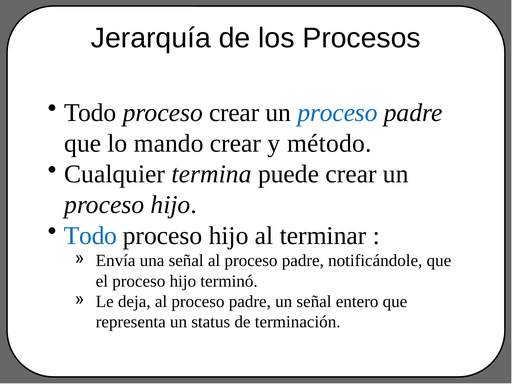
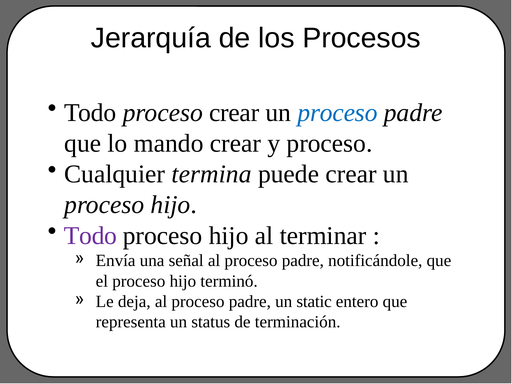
y método: método -> proceso (330, 143)
Todo colour: blue -> purple (90, 236)
un señal: señal -> static (314, 302)
